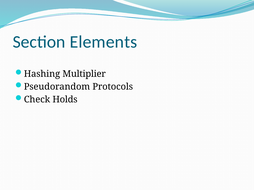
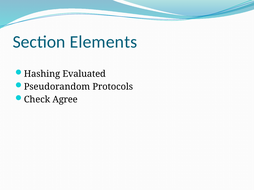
Multiplier: Multiplier -> Evaluated (84, 74)
Holds: Holds -> Agree (65, 100)
